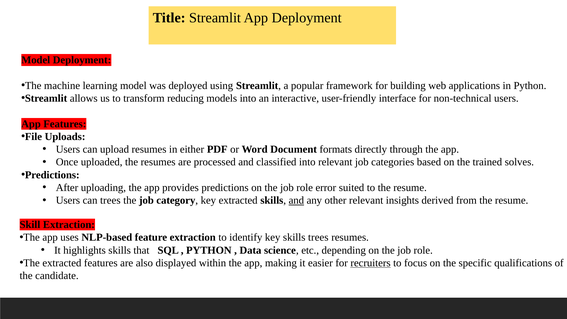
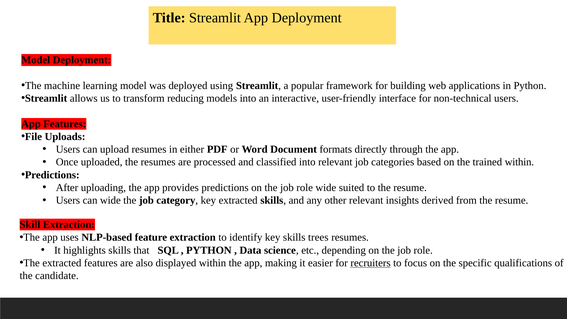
trained solves: solves -> within (519, 162)
role error: error -> wide (326, 188)
can trees: trees -> wide (110, 200)
and underline: present -> none (296, 200)
